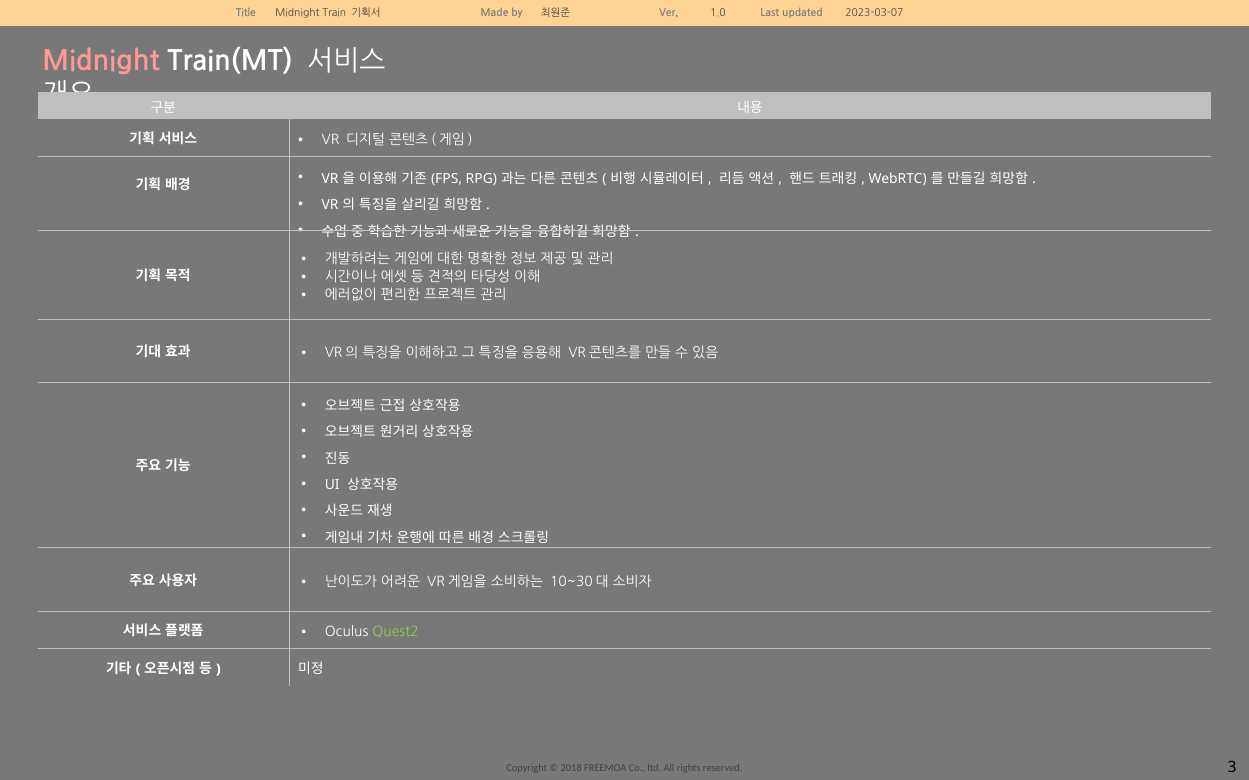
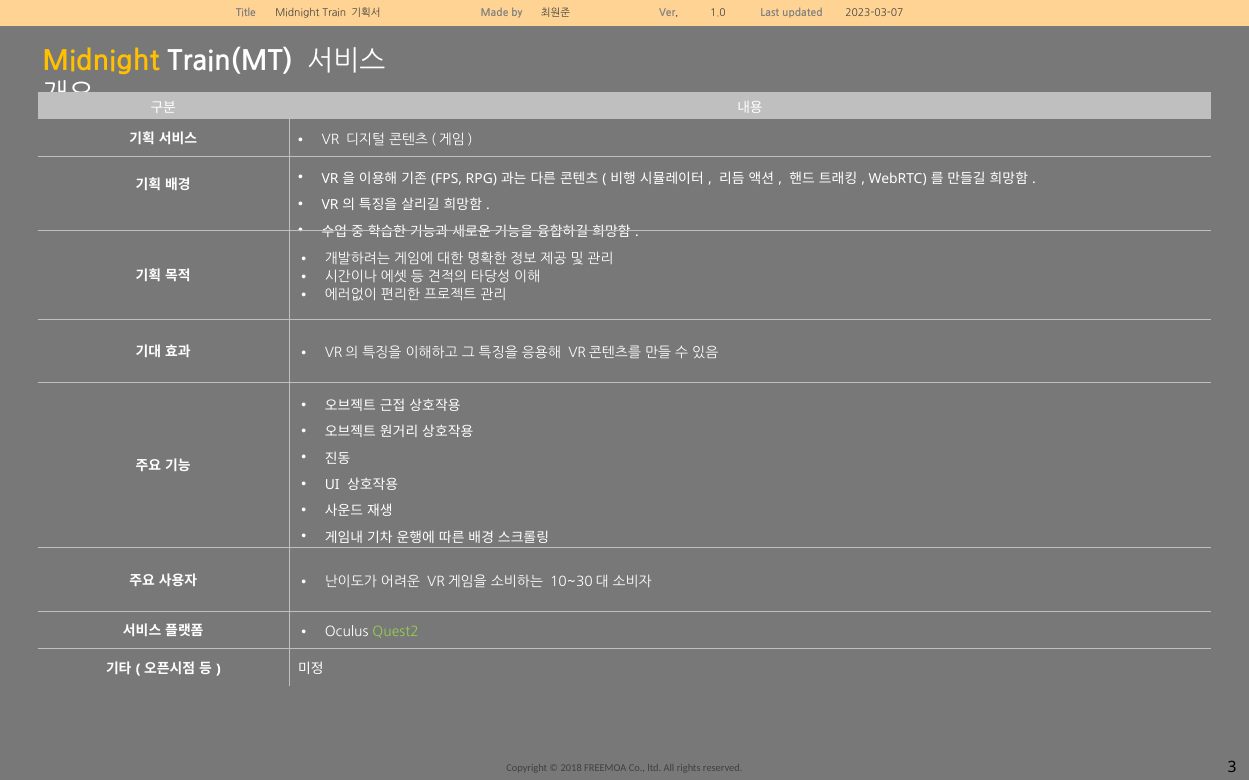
Midnight colour: pink -> yellow (101, 61)
